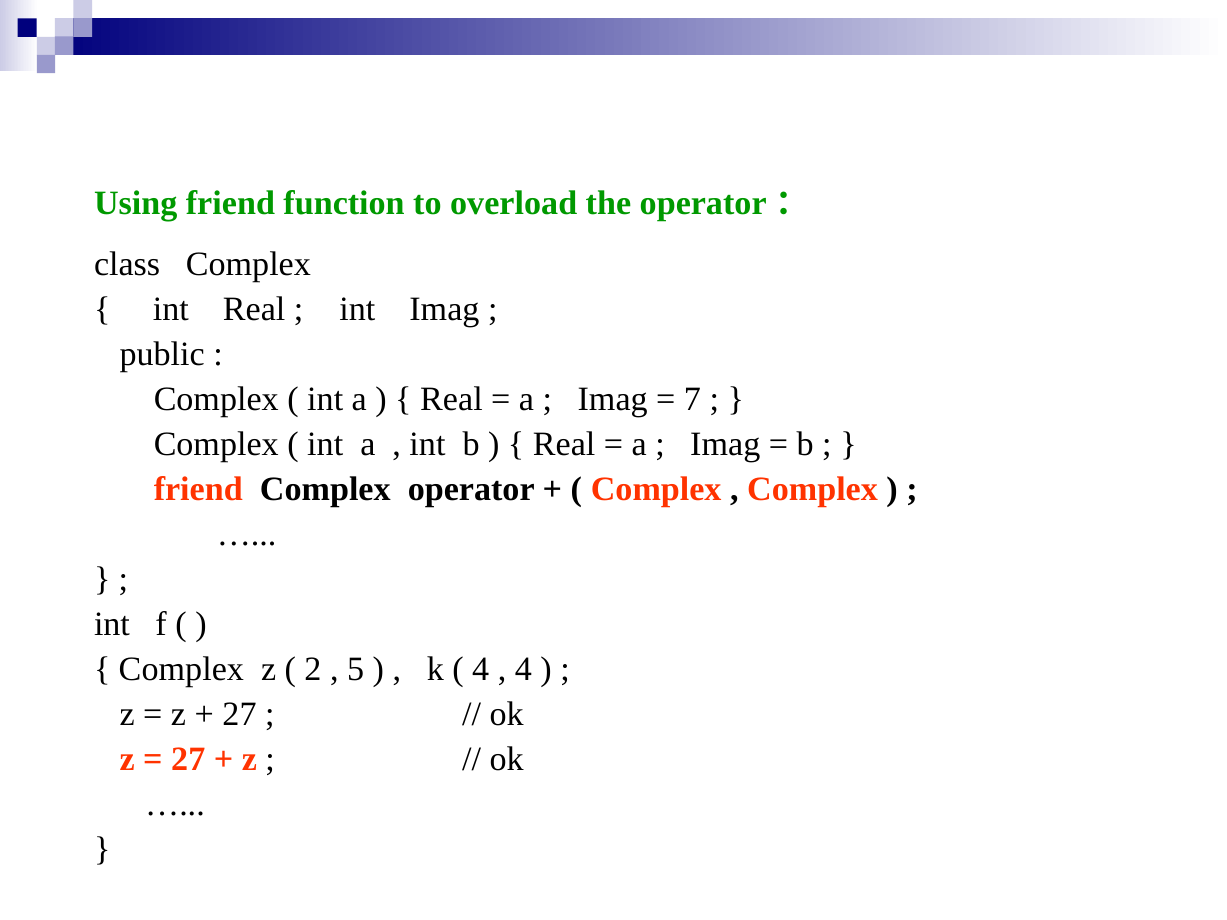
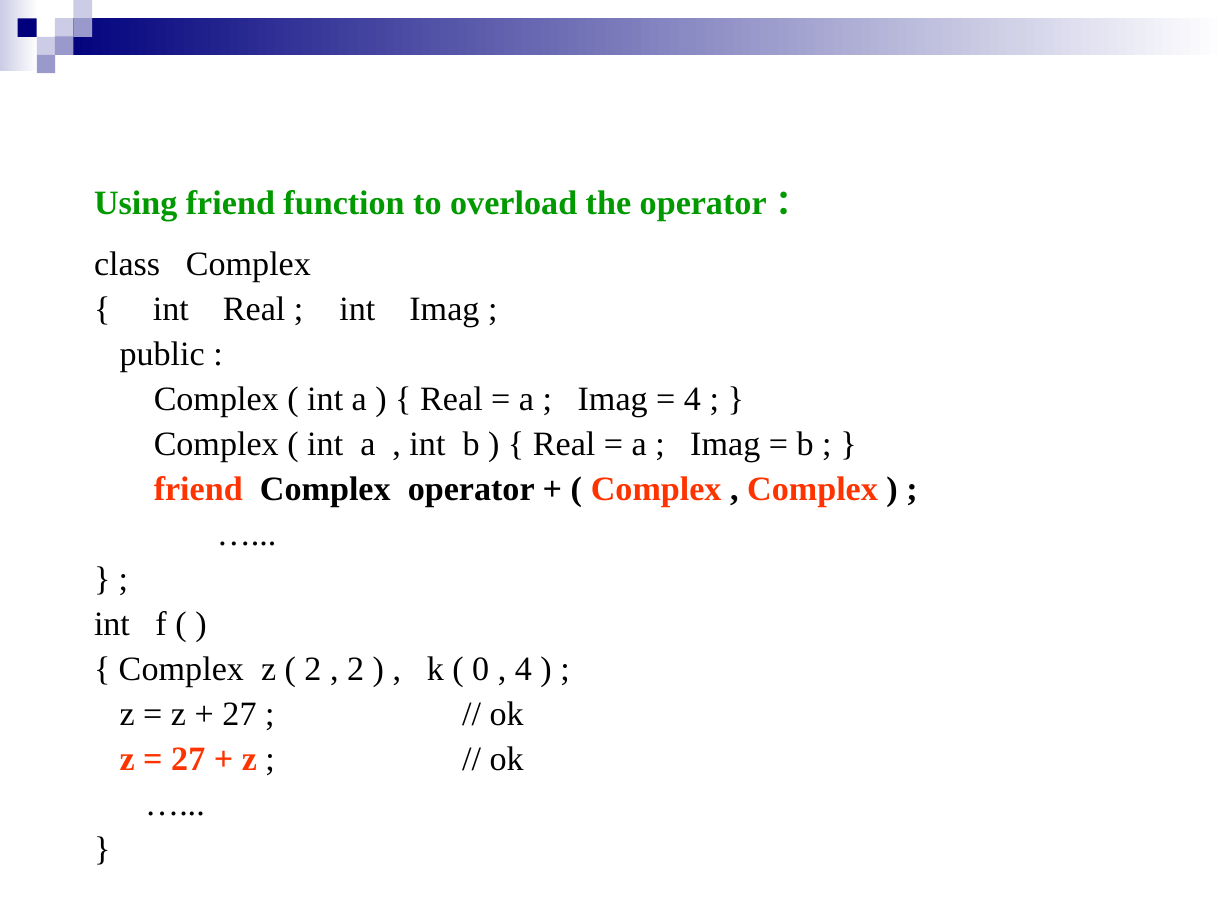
7: 7 -> 4 (692, 399)
5: 5 -> 2 (356, 669)
4: 4 -> 0 (481, 669)
